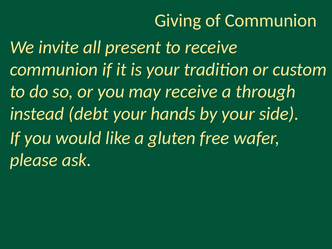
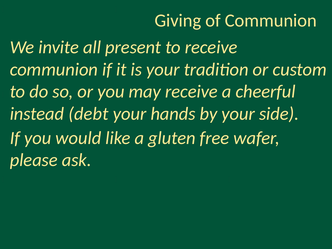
through: through -> cheerful (266, 92)
